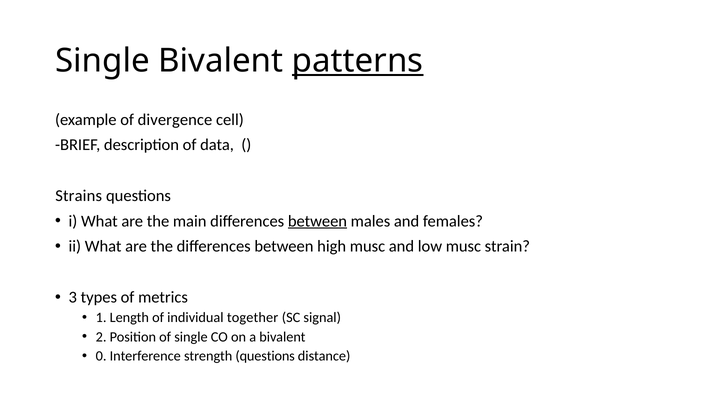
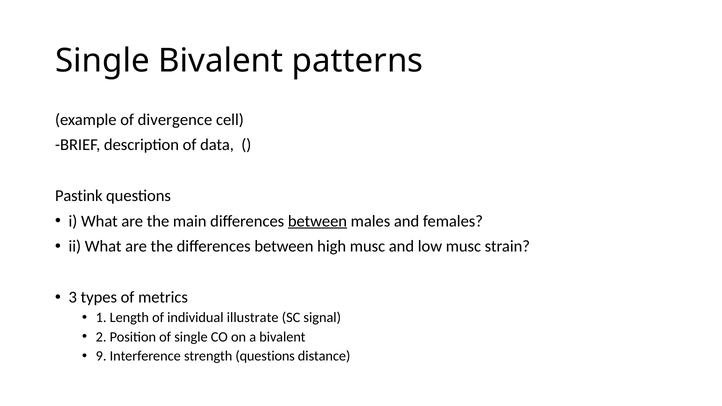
patterns underline: present -> none (358, 61)
Strains: Strains -> Pastink (79, 196)
together: together -> illustrate (253, 318)
0: 0 -> 9 (101, 356)
